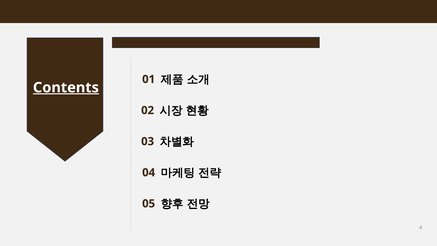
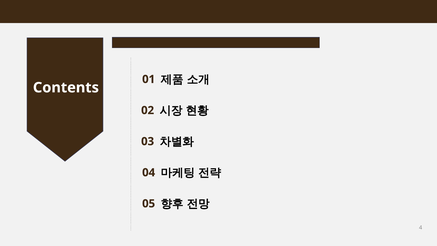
Contents underline: present -> none (66, 88)
